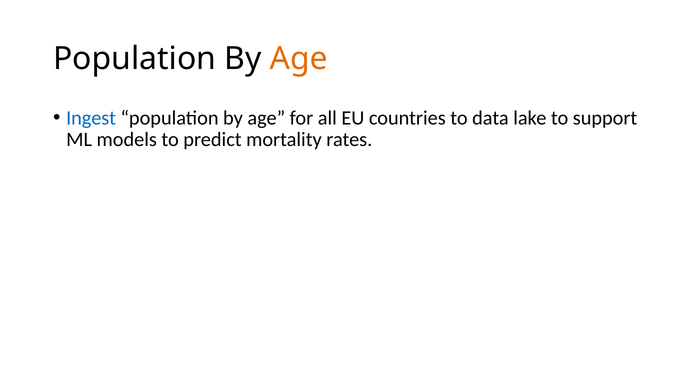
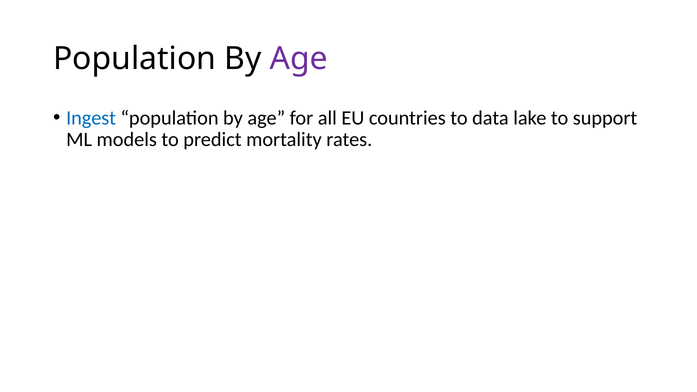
Age colour: orange -> purple (299, 59)
